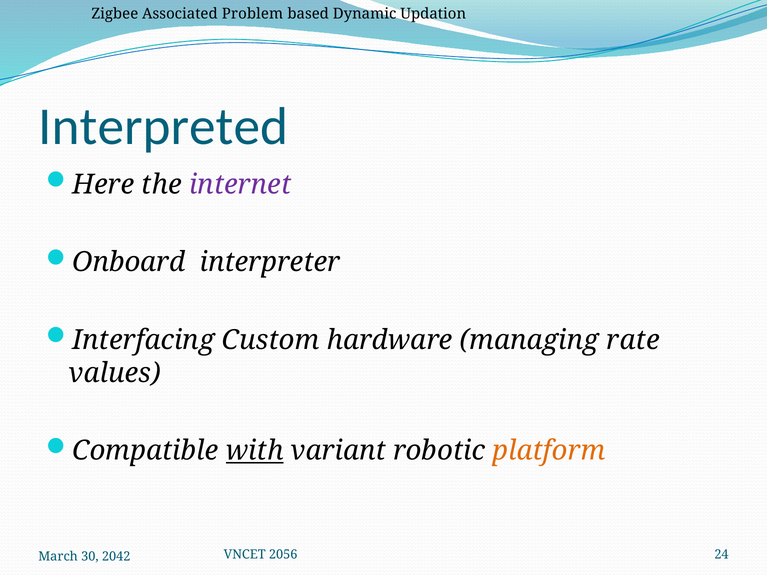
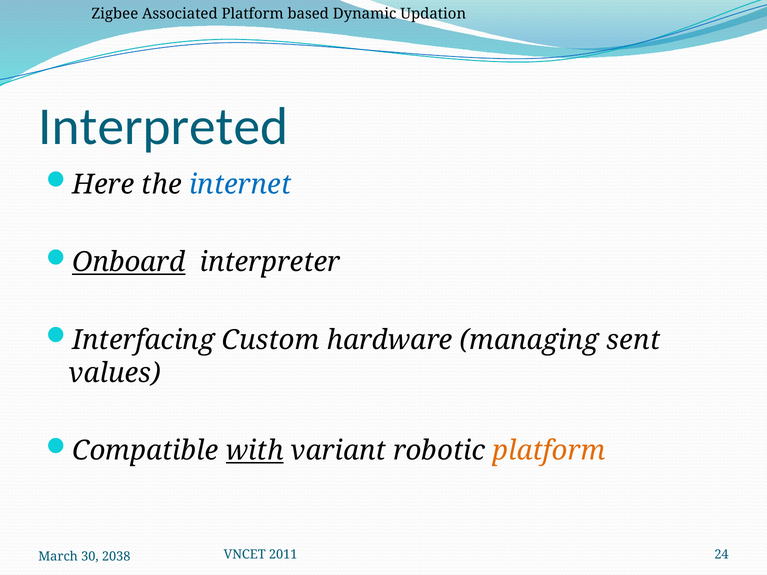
Associated Problem: Problem -> Platform (253, 14)
internet colour: purple -> blue (240, 185)
Onboard underline: none -> present (129, 262)
rate: rate -> sent (633, 340)
2056: 2056 -> 2011 (283, 555)
2042: 2042 -> 2038 (116, 557)
